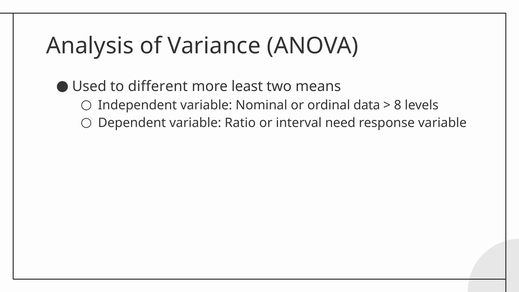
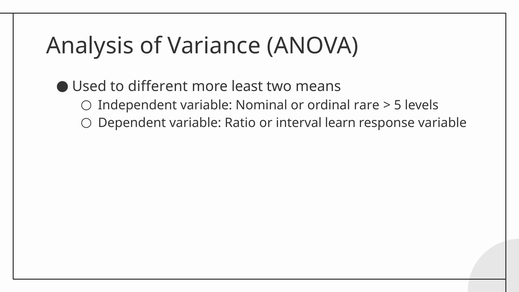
data: data -> rare (367, 105)
8: 8 -> 5 (398, 105)
need: need -> learn (340, 123)
